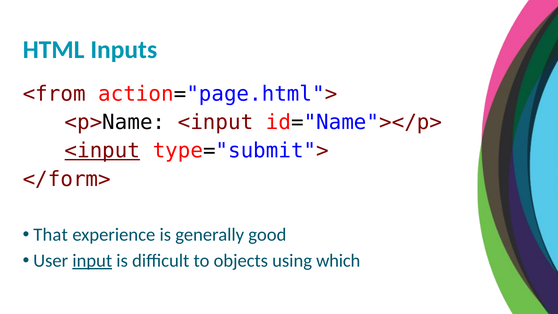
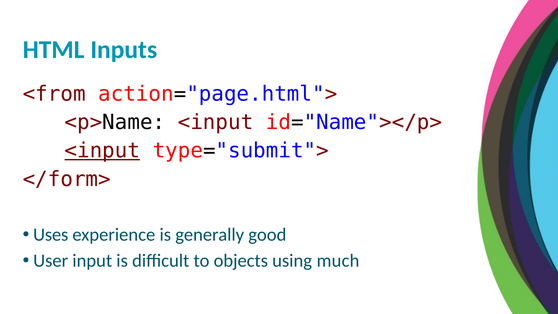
That: That -> Uses (51, 235)
input underline: present -> none (92, 261)
which: which -> much (338, 261)
